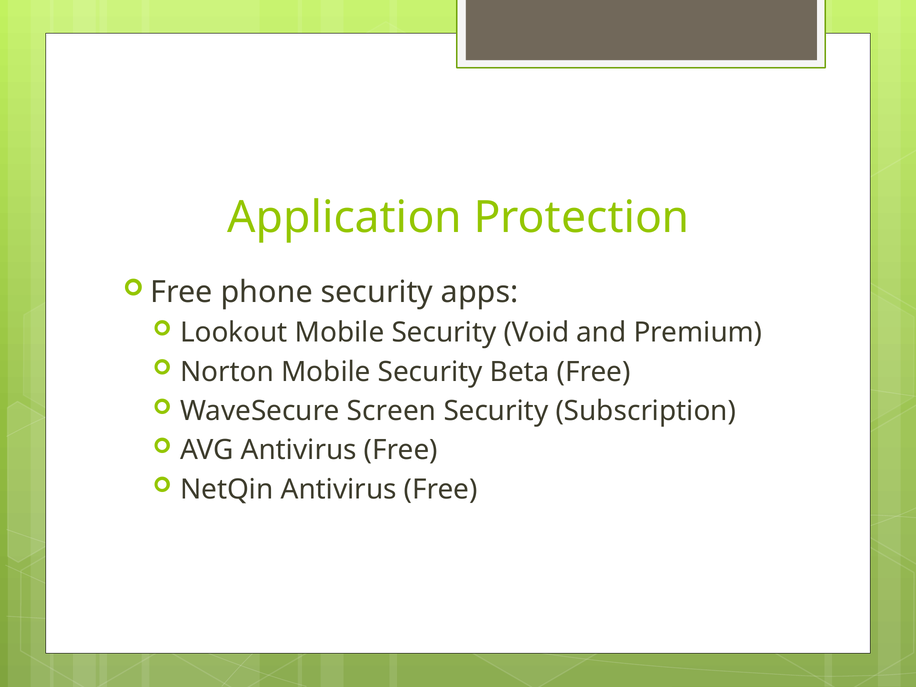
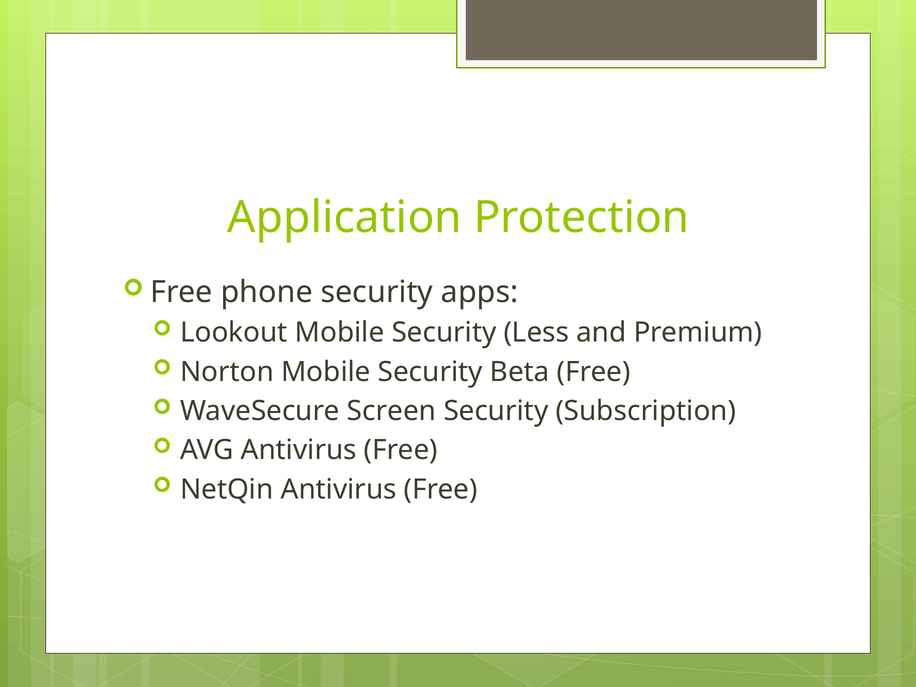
Void: Void -> Less (536, 333)
